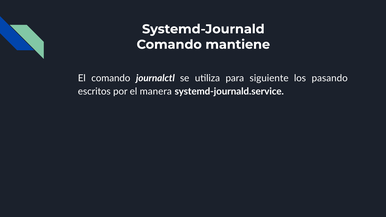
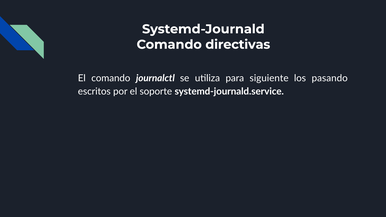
mantiene: mantiene -> directivas (238, 45)
manera: manera -> soporte (156, 92)
